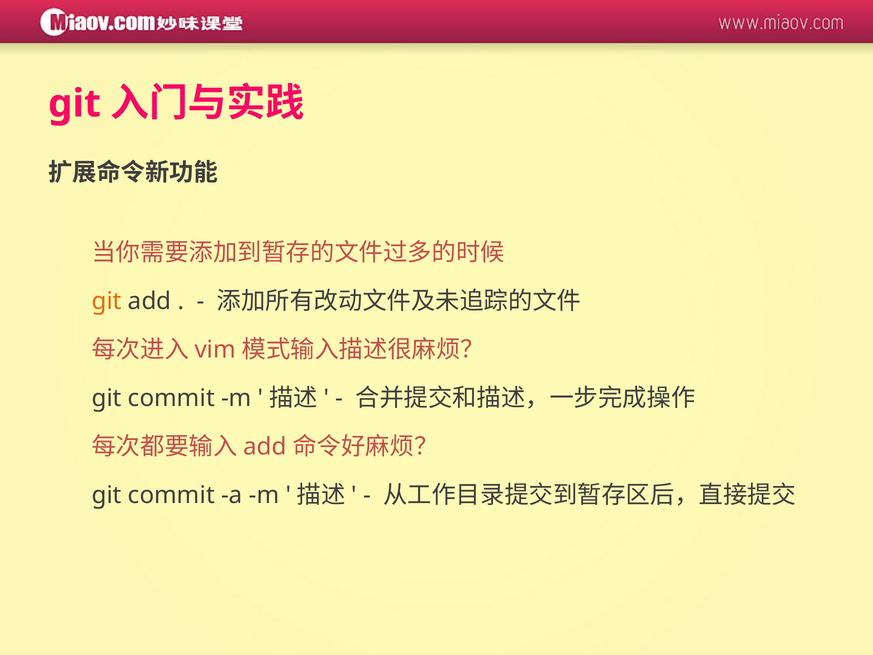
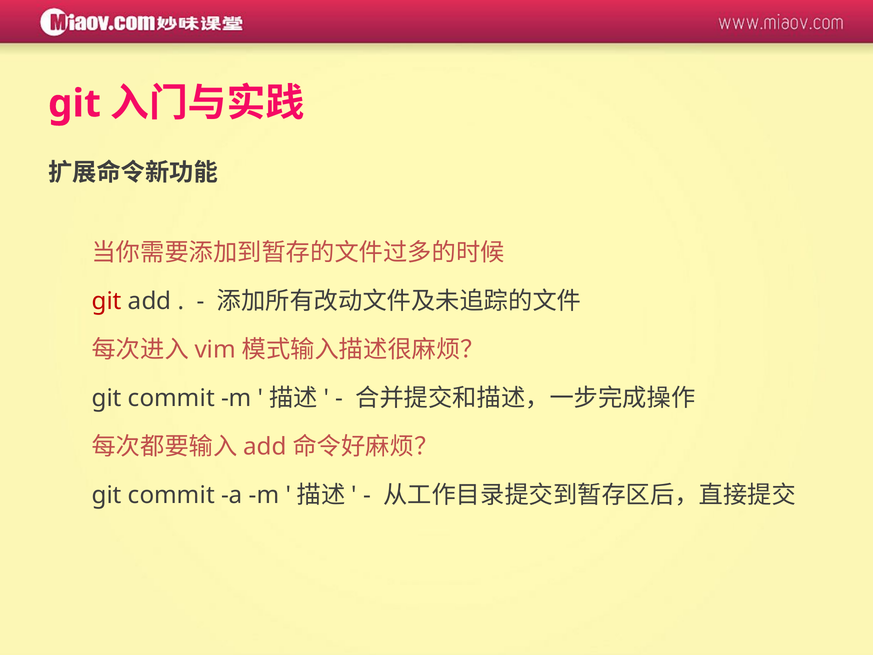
git colour: orange -> red (107, 301)
